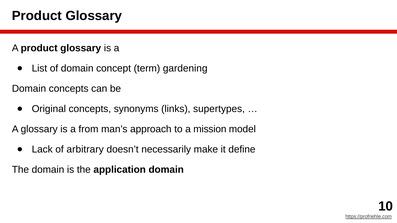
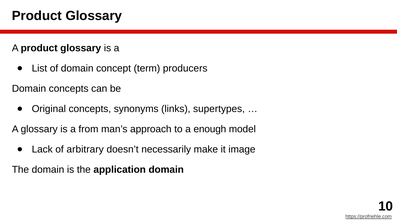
gardening: gardening -> producers (185, 68)
mission: mission -> enough (210, 129)
define: define -> image (242, 150)
